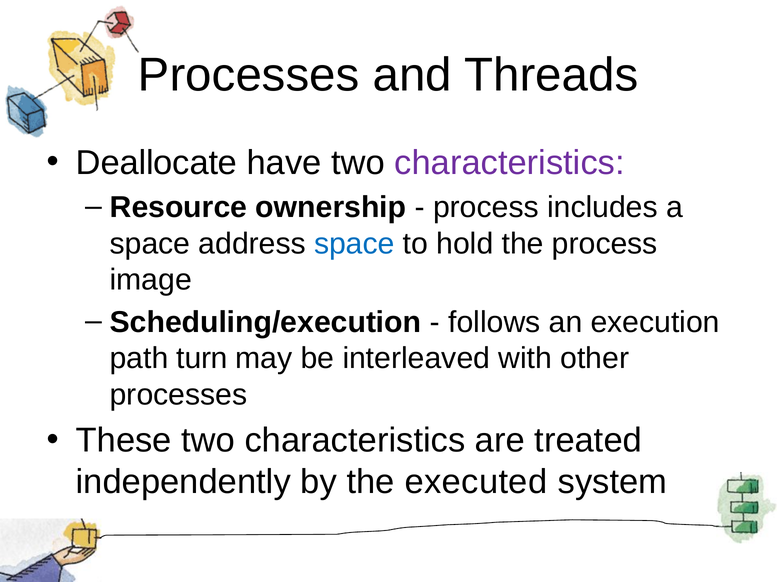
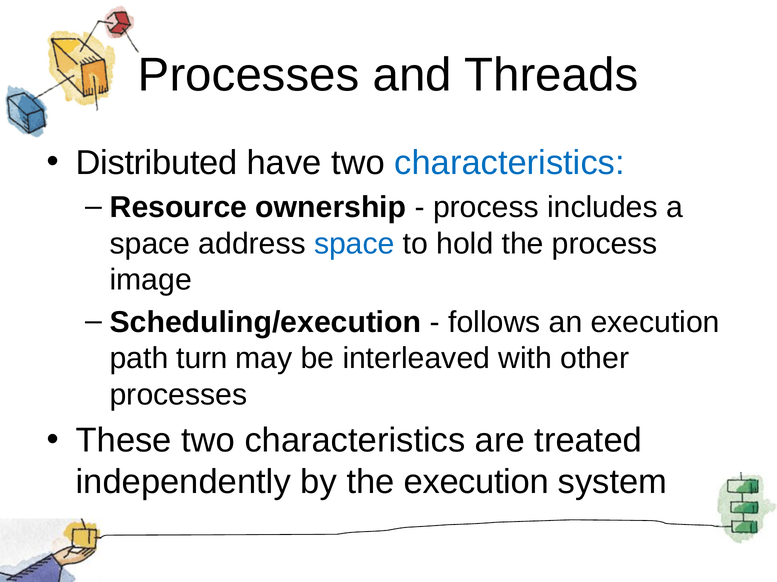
Deallocate: Deallocate -> Distributed (157, 163)
characteristics colour: purple -> blue (510, 163)
the executed: executed -> execution (476, 483)
